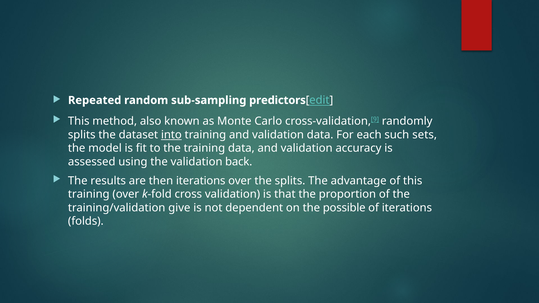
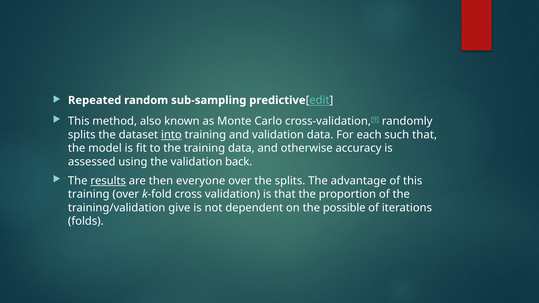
predictors: predictors -> predictive (277, 100)
such sets: sets -> that (425, 135)
data and validation: validation -> otherwise (307, 148)
results underline: none -> present (108, 181)
then iterations: iterations -> everyone (201, 181)
